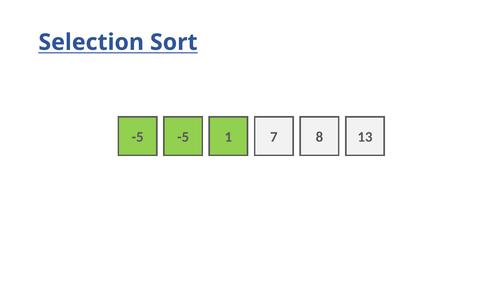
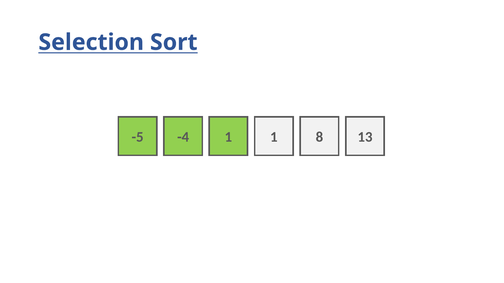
-5 -5: -5 -> -4 (183, 137)
1 7: 7 -> 1 (274, 137)
